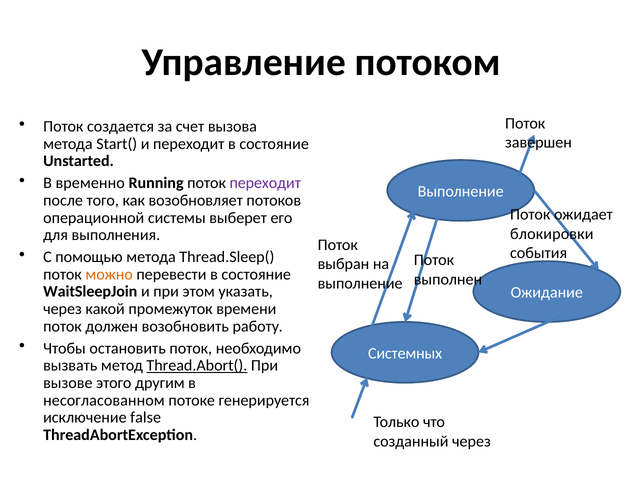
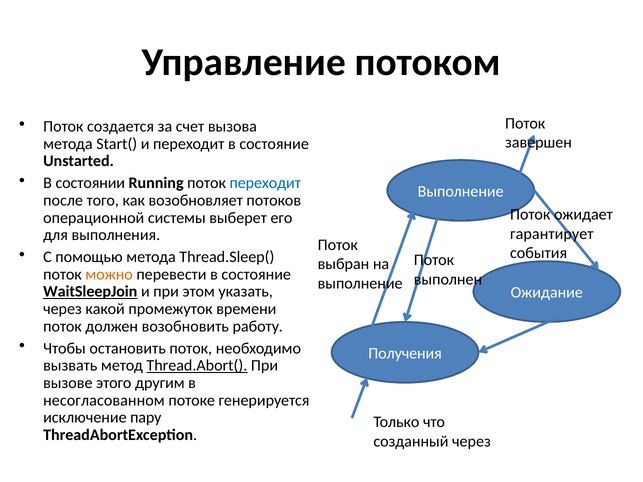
временно: временно -> состоянии (90, 183)
переходит colour: purple -> blue (265, 183)
блокировки: блокировки -> гарантирует (552, 234)
WaitSleepJoin underline: none -> present (90, 292)
Системных: Системных -> Получения (405, 354)
false: false -> пару (146, 418)
